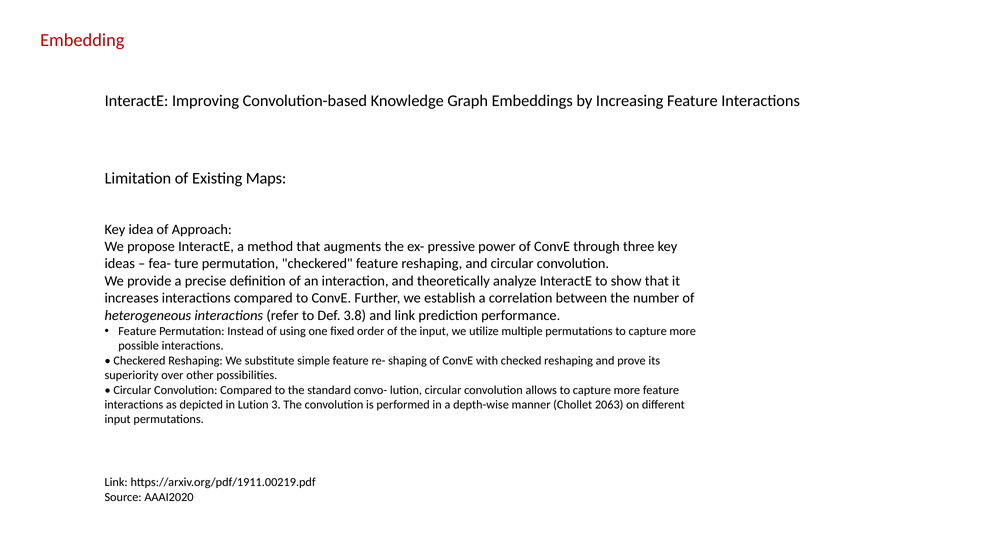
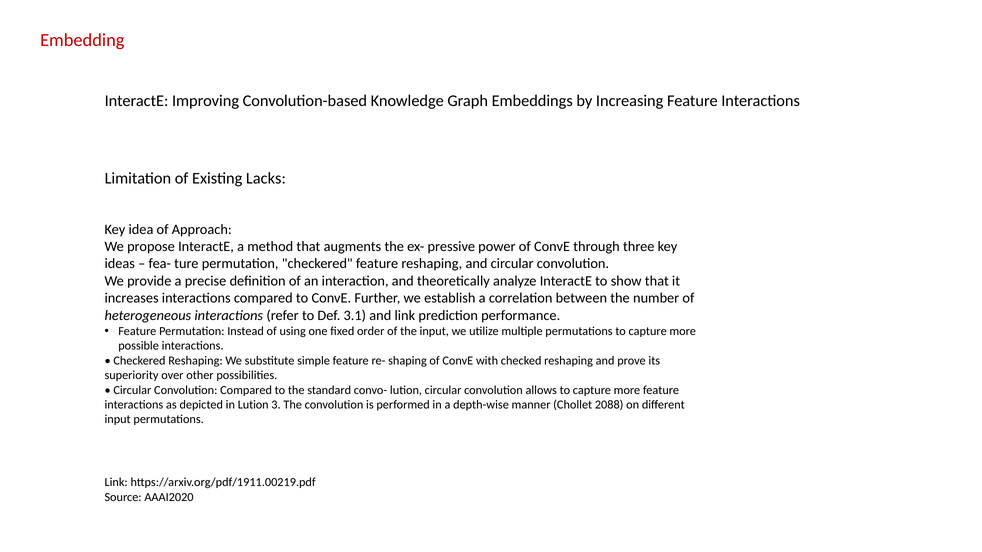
Maps: Maps -> Lacks (266, 178)
3.8: 3.8 -> 3.1 (355, 316)
2063: 2063 -> 2088 (609, 405)
